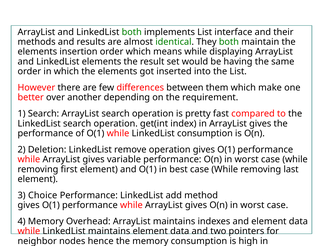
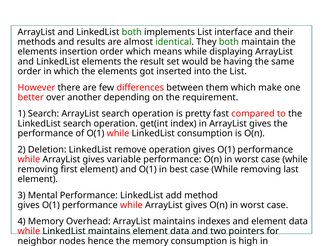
Choice: Choice -> Mental (43, 195)
